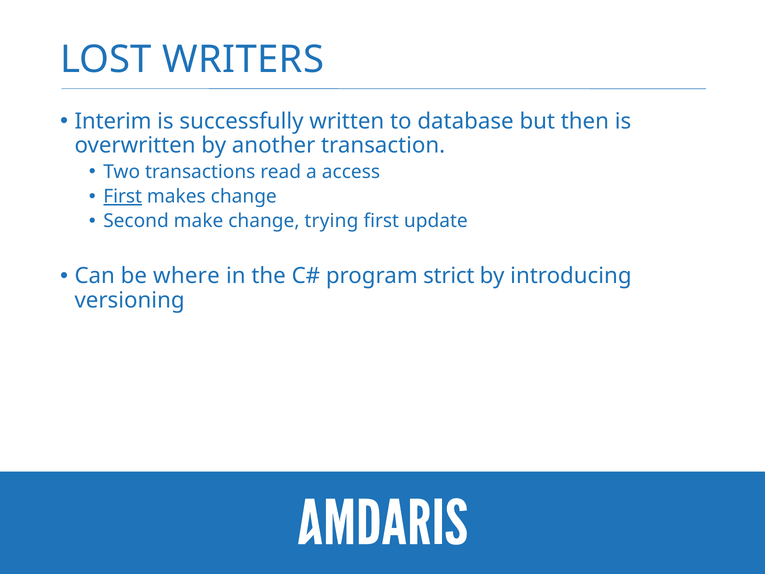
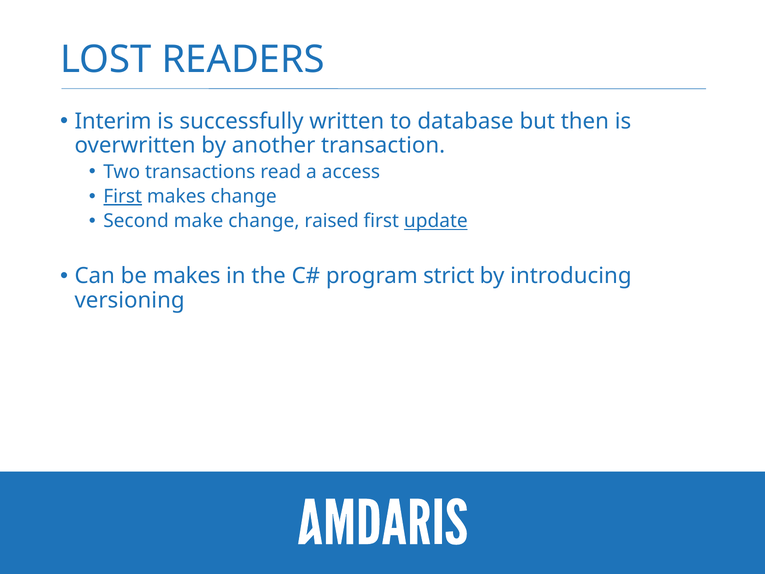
WRITERS: WRITERS -> READERS (243, 59)
trying: trying -> raised (332, 221)
update underline: none -> present (436, 221)
be where: where -> makes (187, 276)
